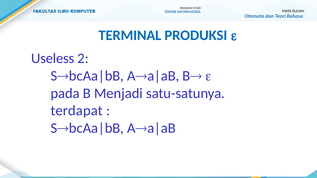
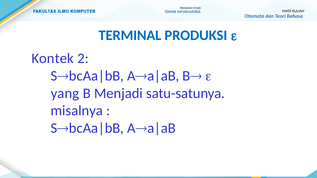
Useless: Useless -> Kontek (53, 58)
pada: pada -> yang (65, 93)
terdapat: terdapat -> misalnya (77, 111)
